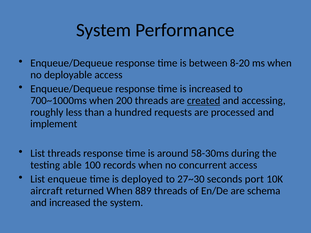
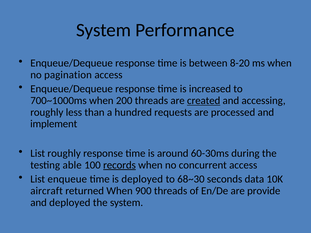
deployable: deployable -> pagination (68, 75)
List threads: threads -> roughly (64, 154)
58-30ms: 58-30ms -> 60-30ms (210, 154)
records underline: none -> present (119, 165)
27~30: 27~30 -> 68~30 (191, 179)
port: port -> data (254, 179)
889: 889 -> 900 (143, 191)
schema: schema -> provide (264, 191)
and increased: increased -> deployed (70, 203)
